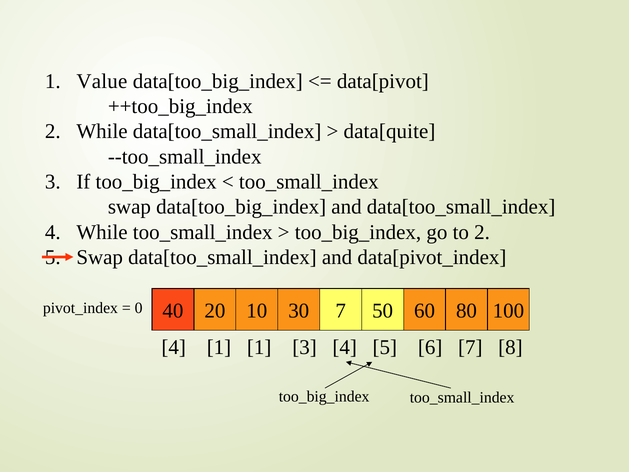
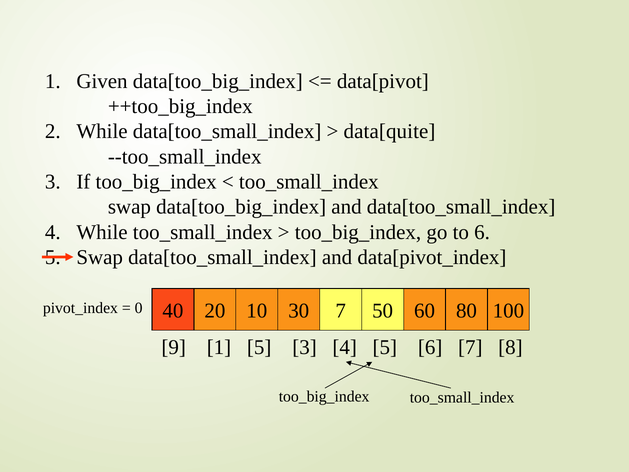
Value: Value -> Given (102, 81)
to 2: 2 -> 6 (482, 232)
4: 4 -> 9 (174, 347)
1 1: 1 -> 5 (259, 347)
